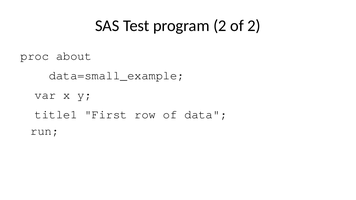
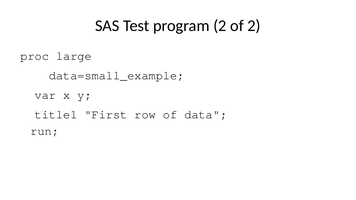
about: about -> large (74, 56)
